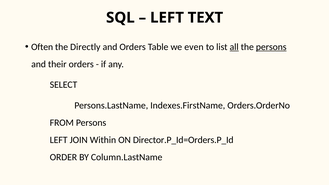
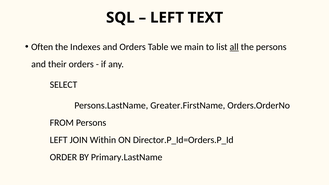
Directly: Directly -> Indexes (85, 47)
even: even -> main (194, 47)
persons underline: present -> none (271, 47)
Indexes.FirstName: Indexes.FirstName -> Greater.FirstName (188, 105)
Column.LastName: Column.LastName -> Primary.LastName (127, 157)
